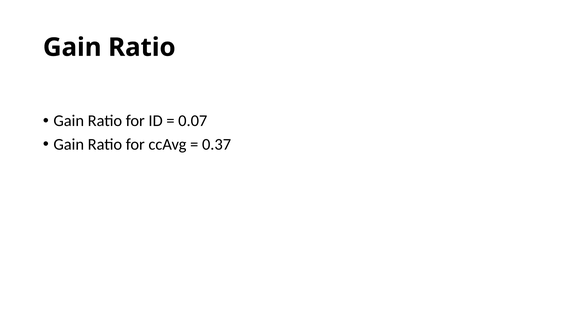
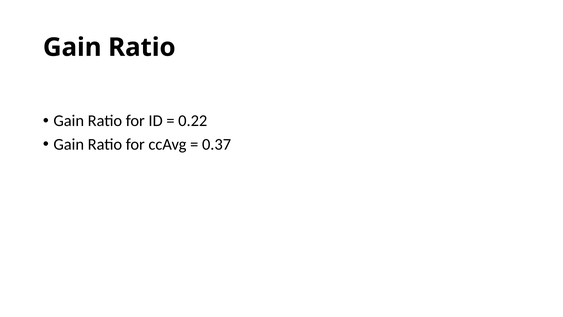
0.07: 0.07 -> 0.22 (193, 121)
